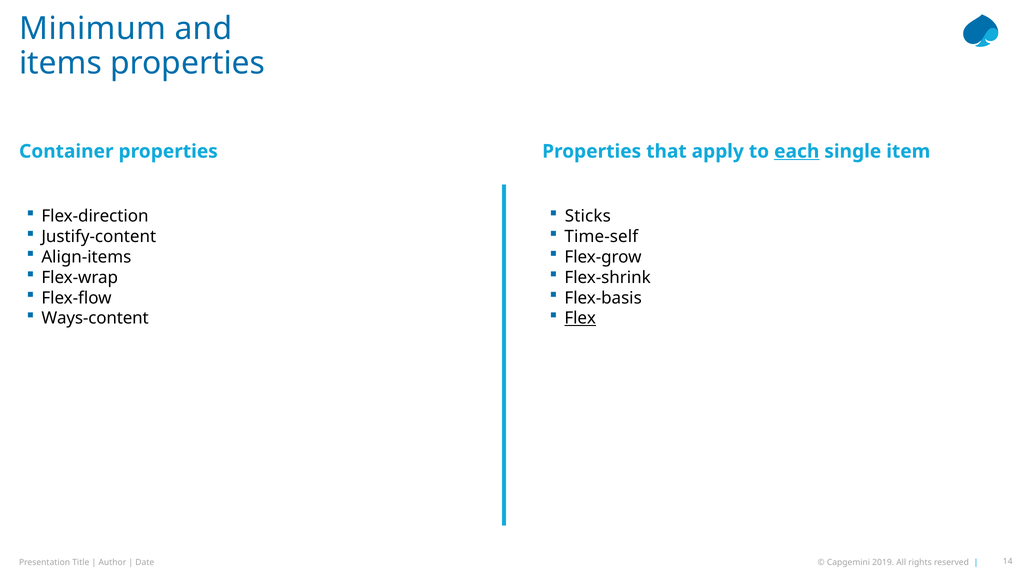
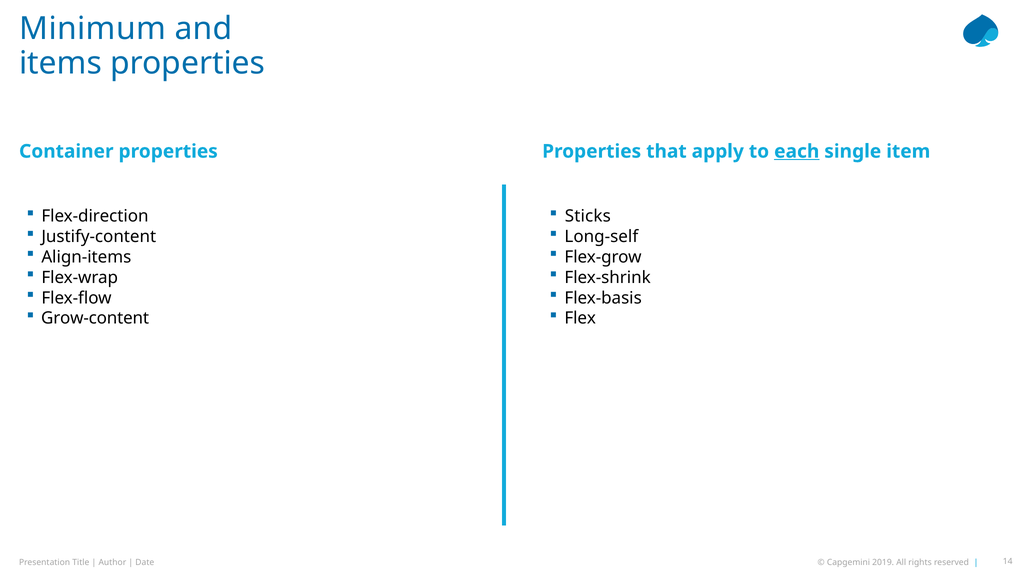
Time-self: Time-self -> Long-self (601, 237)
Ways-content: Ways-content -> Grow-content (95, 319)
Flex underline: present -> none (580, 319)
